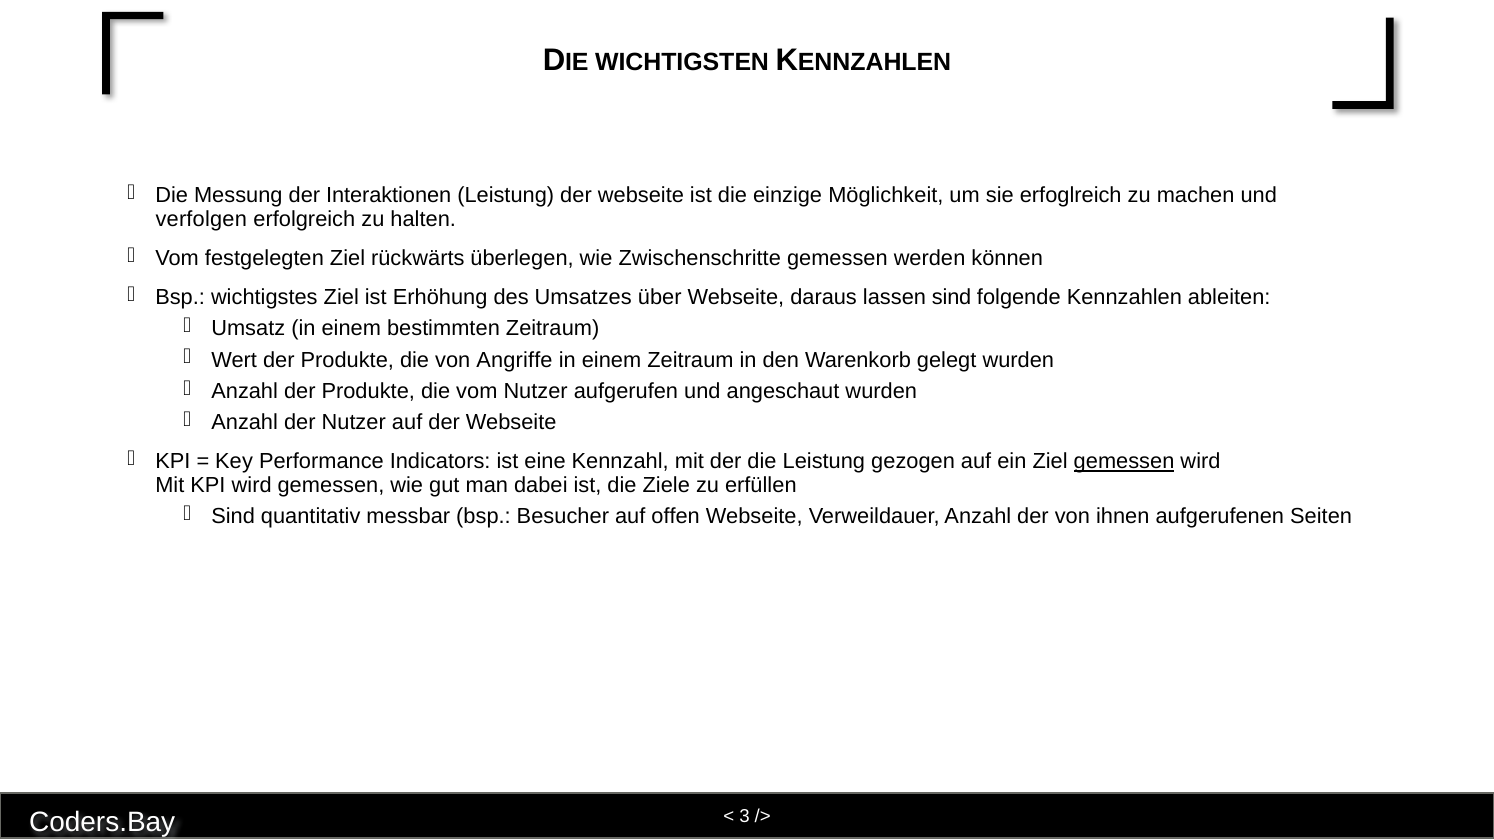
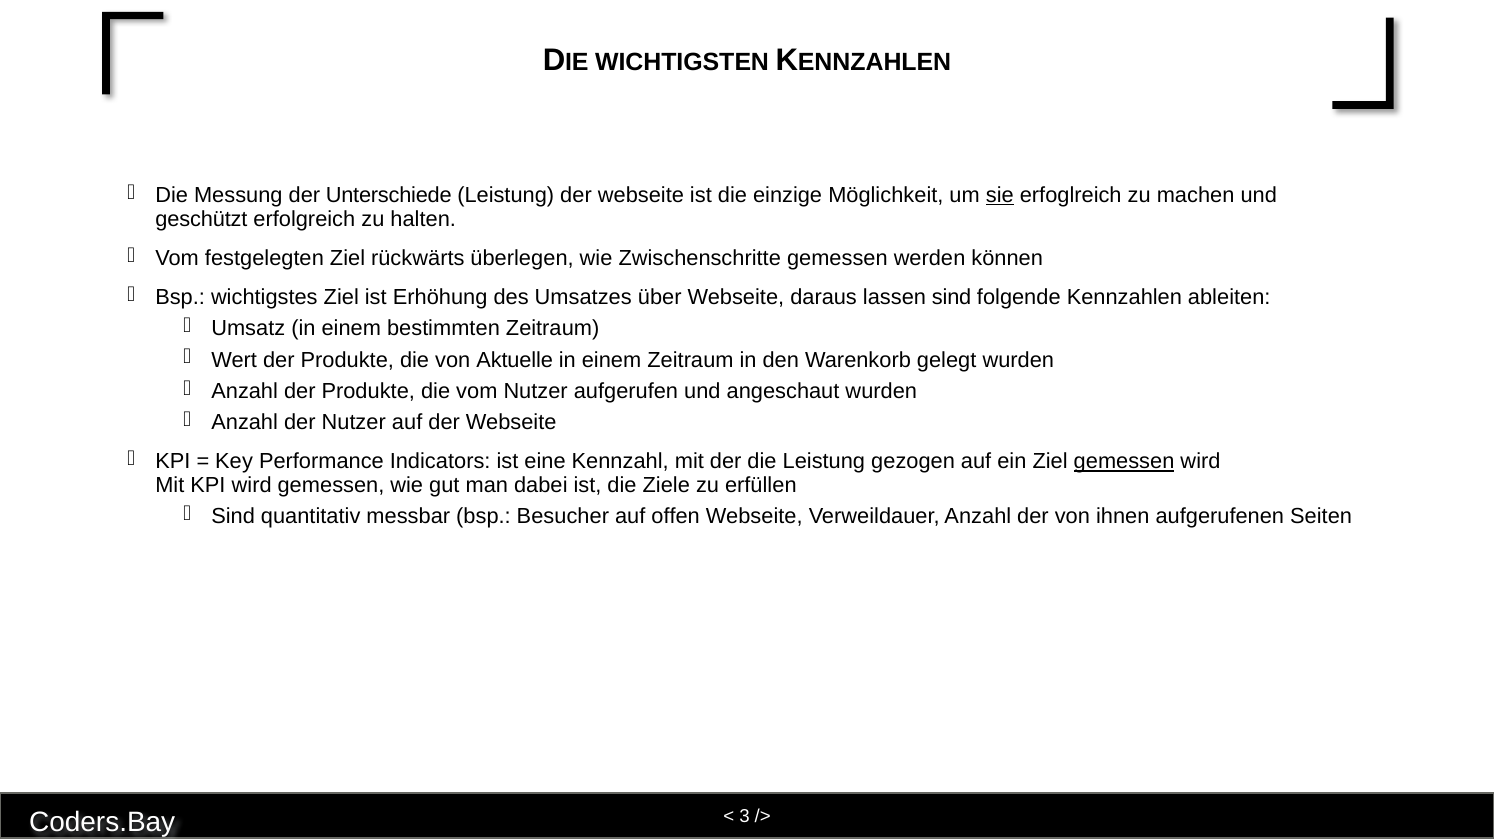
Interaktionen: Interaktionen -> Unterschiede (389, 196)
sie underline: none -> present (1000, 196)
verfolgen: verfolgen -> geschützt (201, 219)
Angriffe: Angriffe -> Aktuelle (515, 360)
